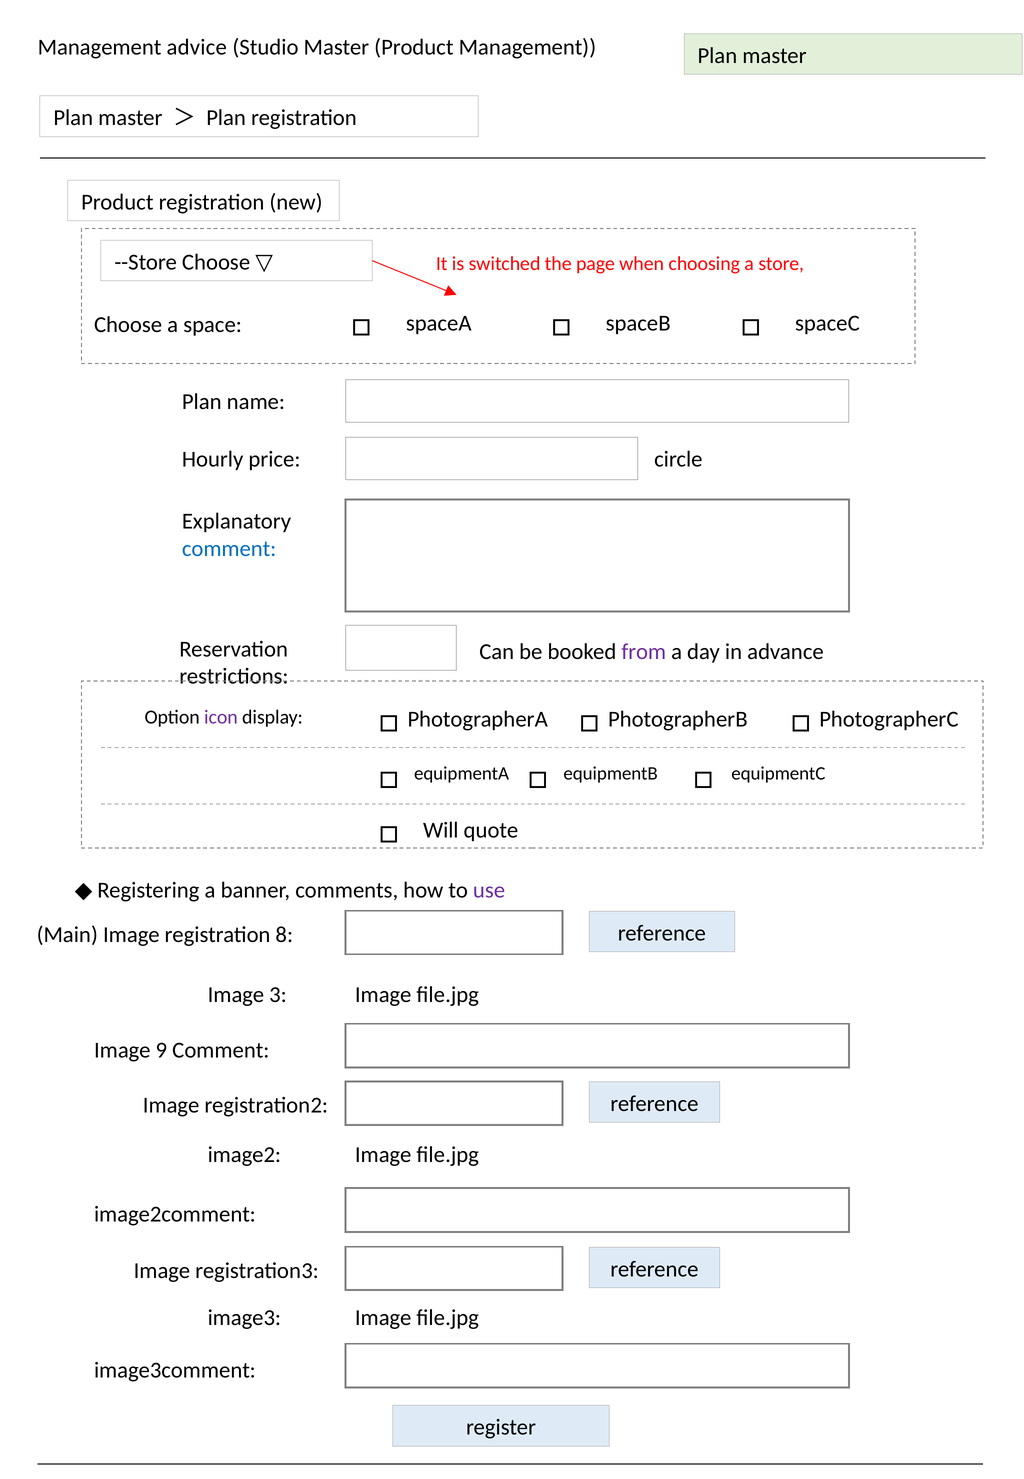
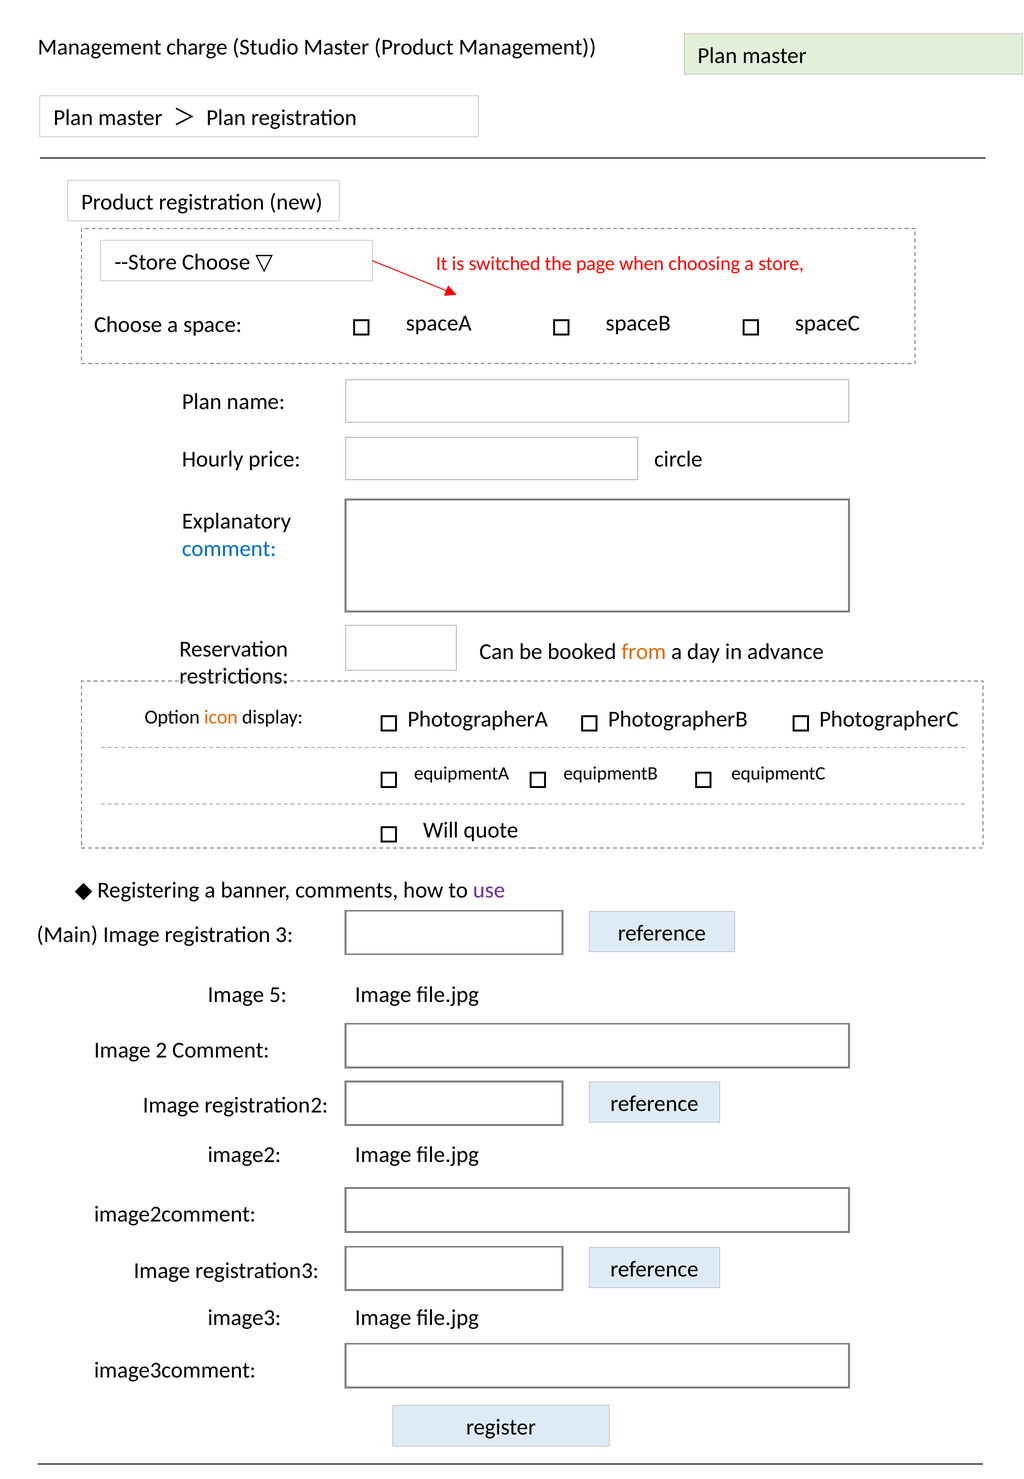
advice: advice -> charge (197, 47)
from colour: purple -> orange (644, 652)
icon colour: purple -> orange (221, 717)
8: 8 -> 3 (284, 935)
3: 3 -> 5 (278, 995)
9: 9 -> 2 (161, 1050)
